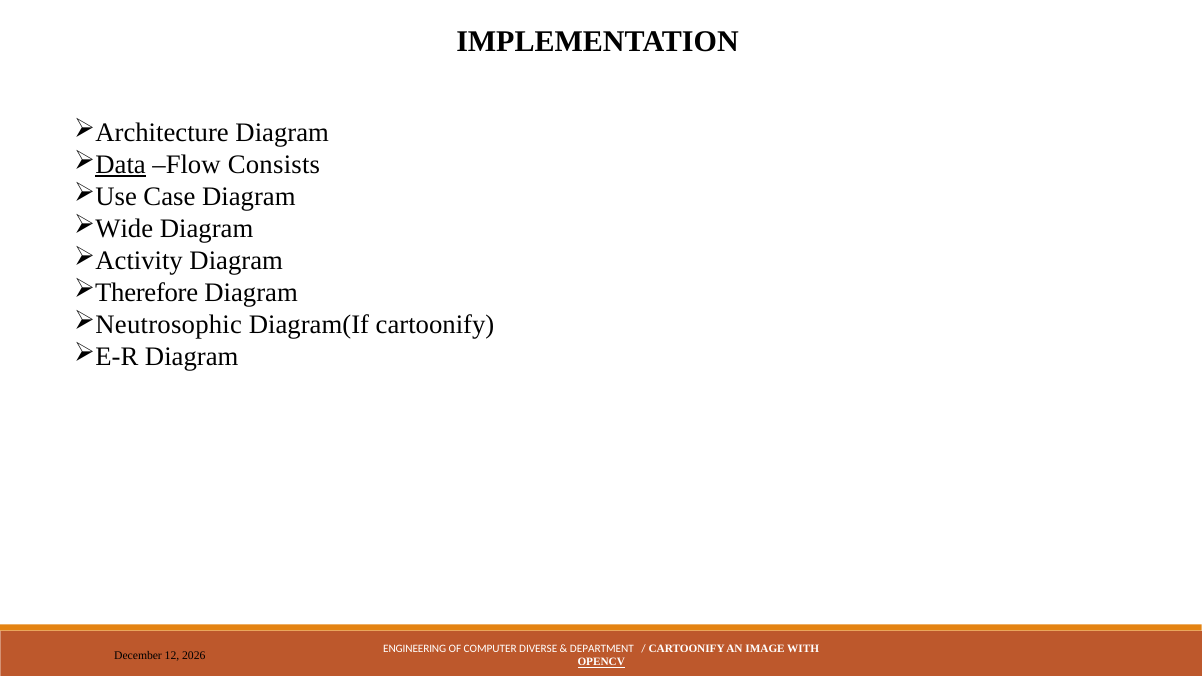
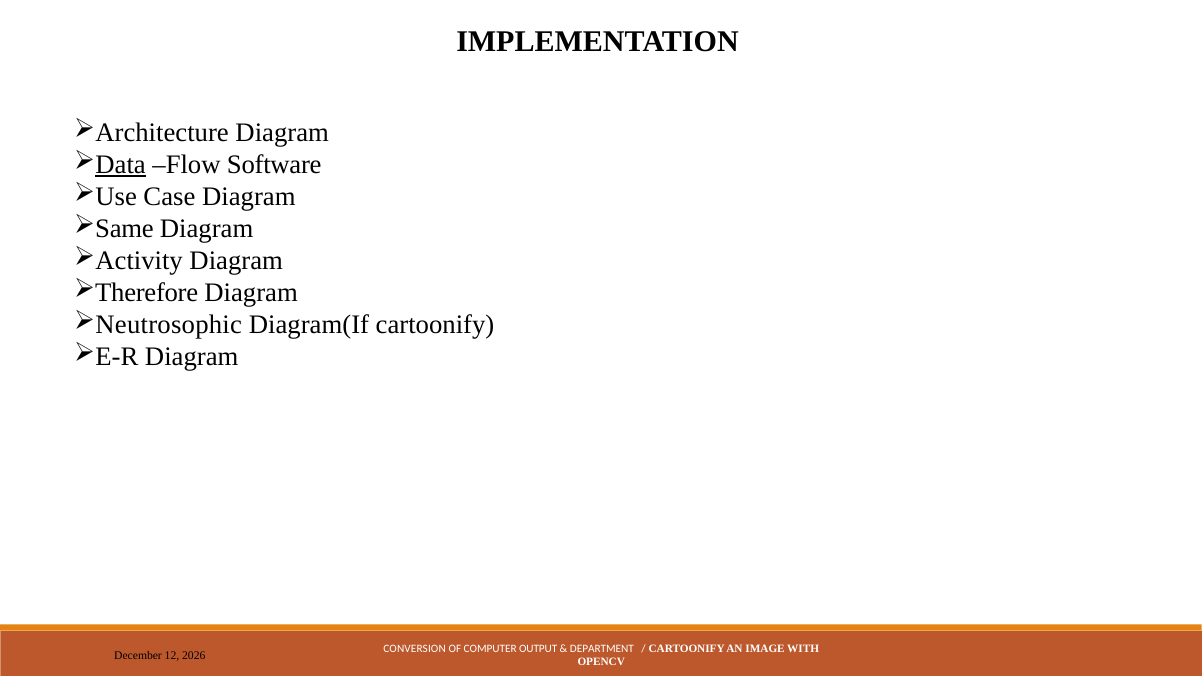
Consists: Consists -> Software (274, 165)
Wide: Wide -> Same (124, 229)
ENGINEERING: ENGINEERING -> CONVERSION (415, 649)
DIVERSE: DIVERSE -> OUTPUT (538, 649)
OPENCV underline: present -> none (601, 662)
